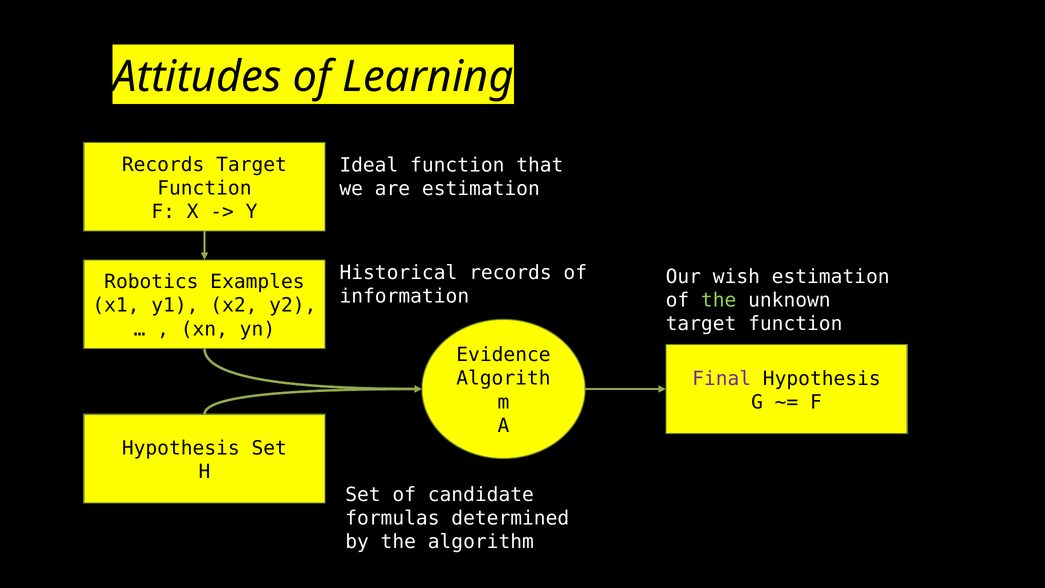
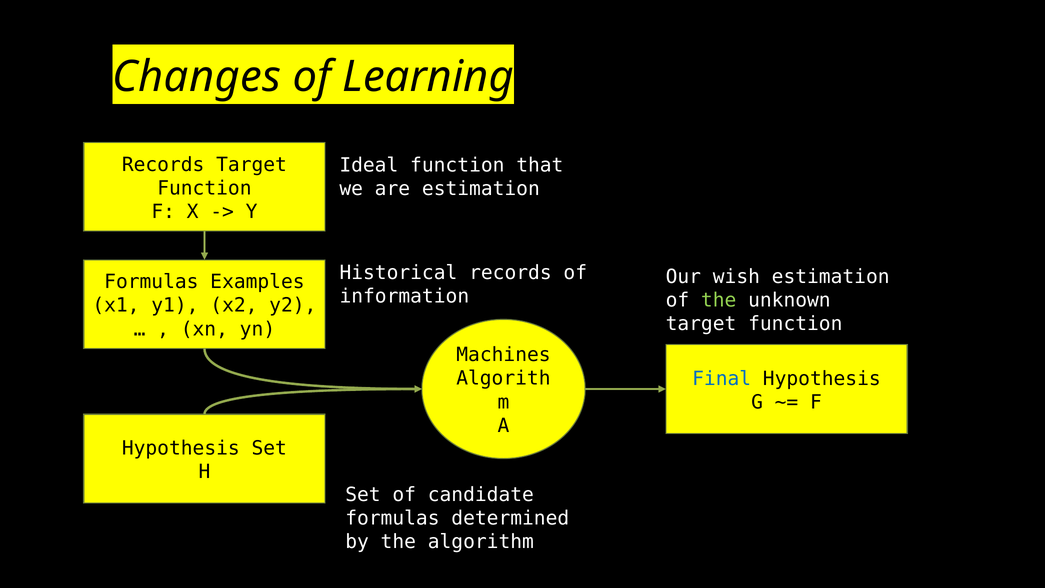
Attitudes: Attitudes -> Changes (197, 77)
Robotics: Robotics -> Formulas (151, 282)
Evidence: Evidence -> Machines (503, 355)
Final colour: purple -> blue (722, 378)
